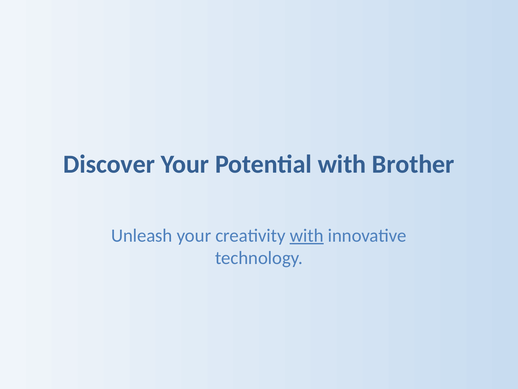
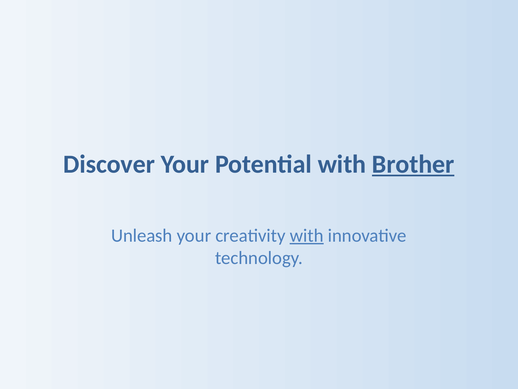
Brother underline: none -> present (413, 164)
